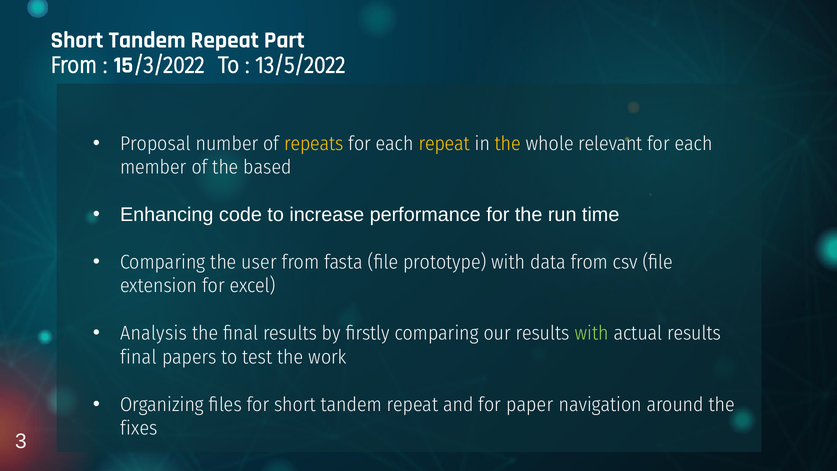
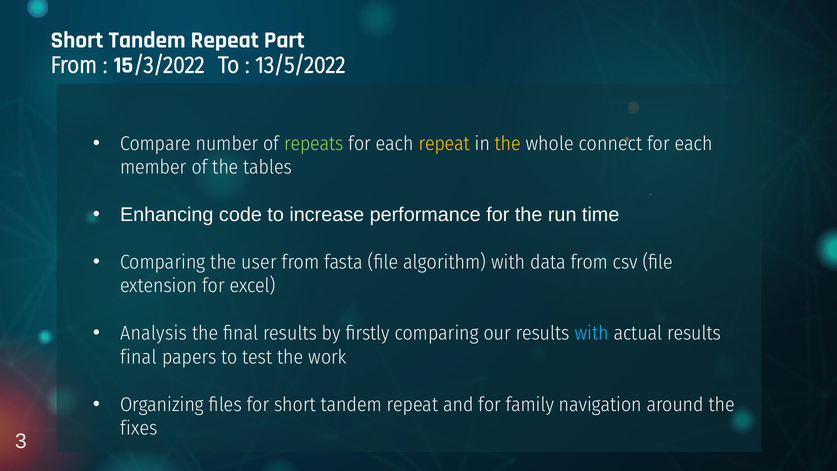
Proposal: Proposal -> Compare (155, 143)
repeats colour: yellow -> light green (314, 143)
relevant: relevant -> connect (610, 143)
based: based -> tables (268, 167)
prototype: prototype -> algorithm (445, 262)
with colour: light green -> light blue (592, 333)
paper: paper -> family (530, 404)
